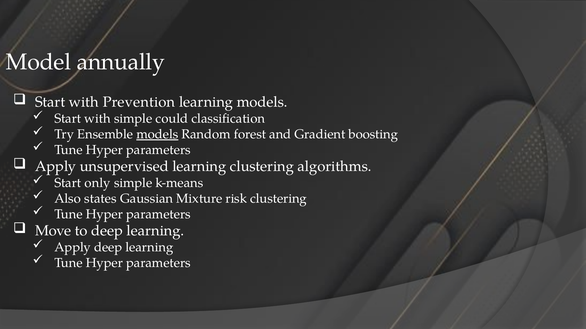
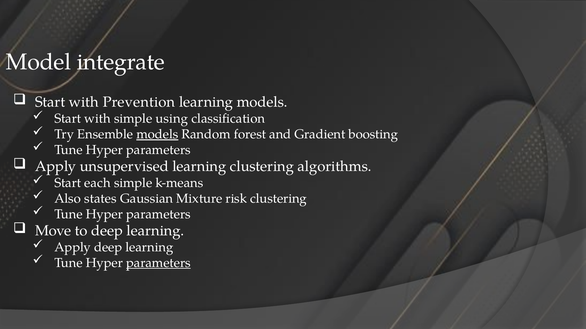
annually: annually -> integrate (121, 62)
could: could -> using (172, 119)
only: only -> each (98, 183)
parameters underline: none -> present (158, 263)
